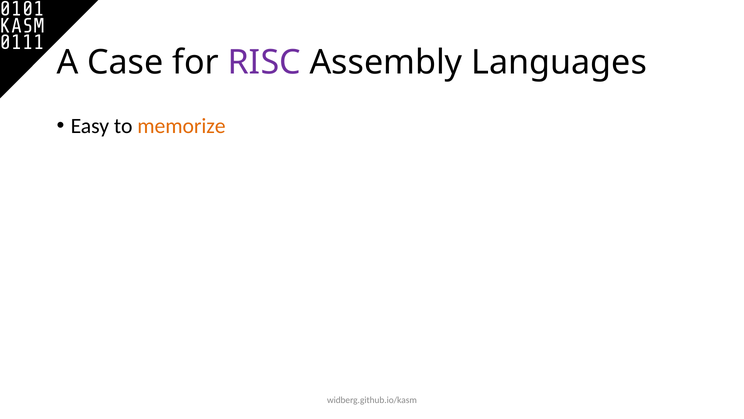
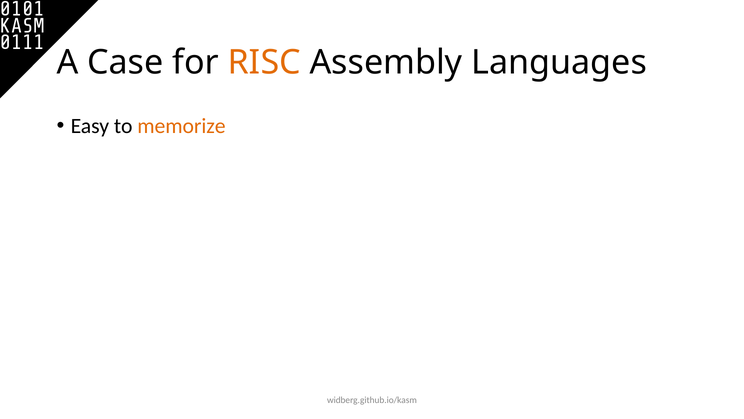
RISC colour: purple -> orange (264, 62)
